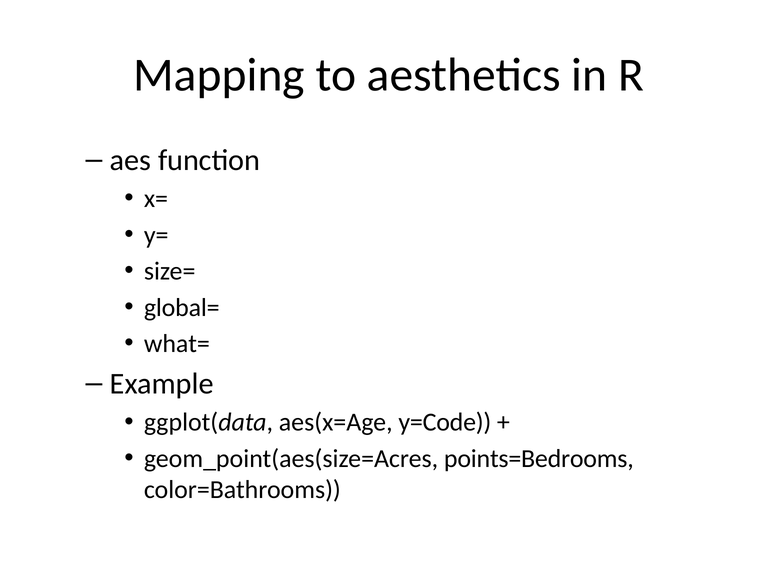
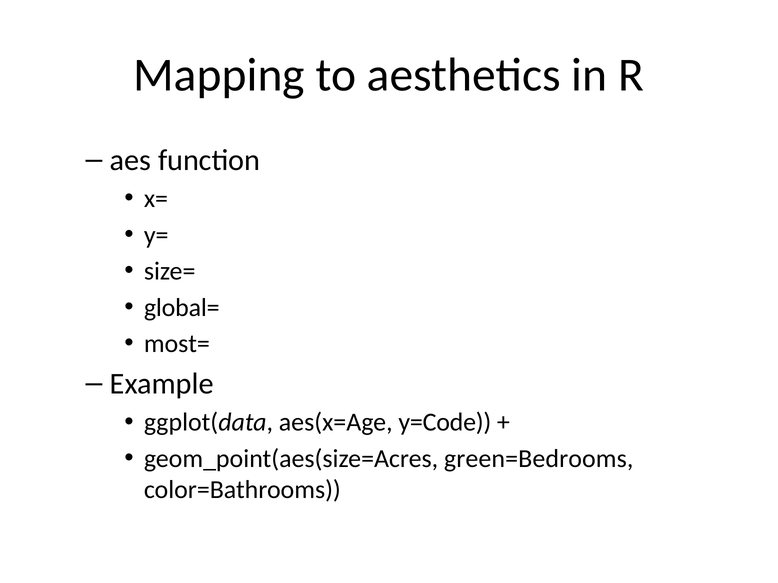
what=: what= -> most= (177, 344)
points=Bedrooms: points=Bedrooms -> green=Bedrooms (539, 459)
